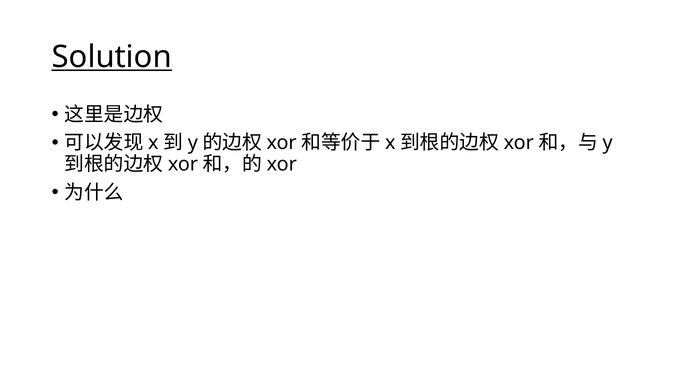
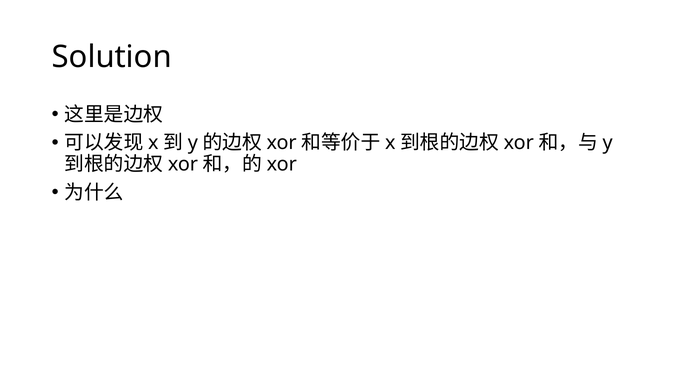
Solution underline: present -> none (112, 57)
